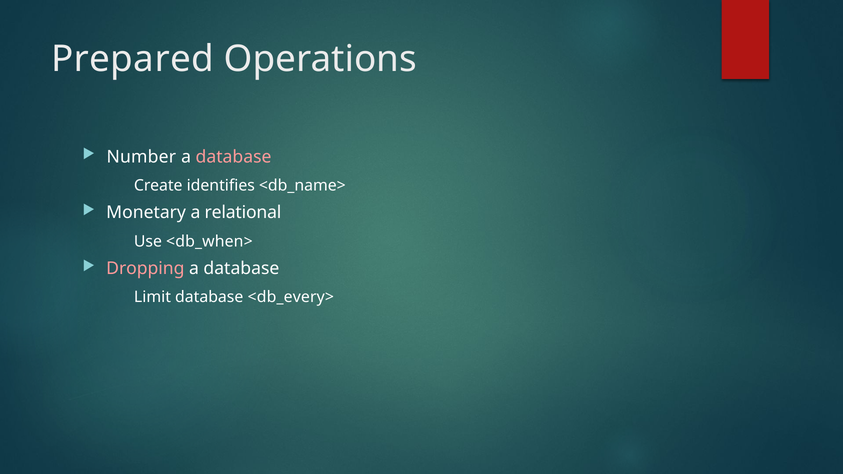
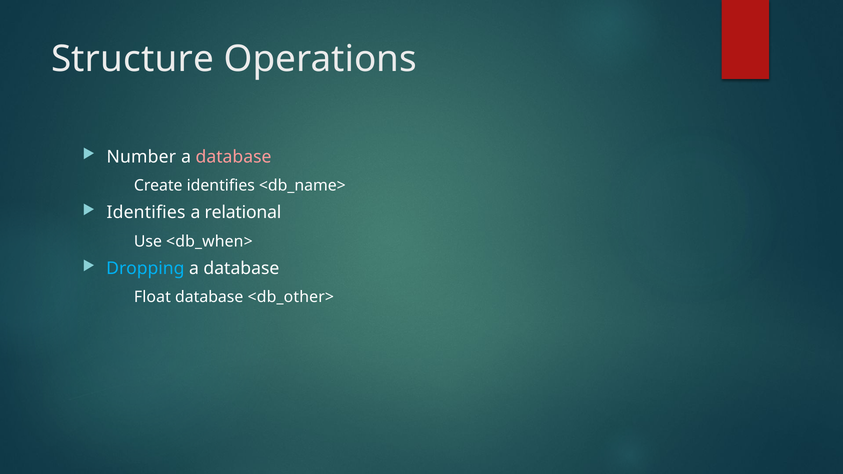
Prepared: Prepared -> Structure (133, 59)
Monetary: Monetary -> Identifies (146, 213)
Dropping colour: pink -> light blue (145, 269)
Limit: Limit -> Float (152, 297)
<db_every>: <db_every> -> <db_other> (291, 297)
